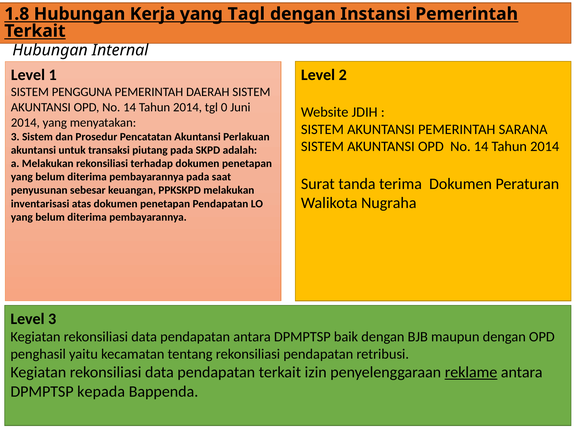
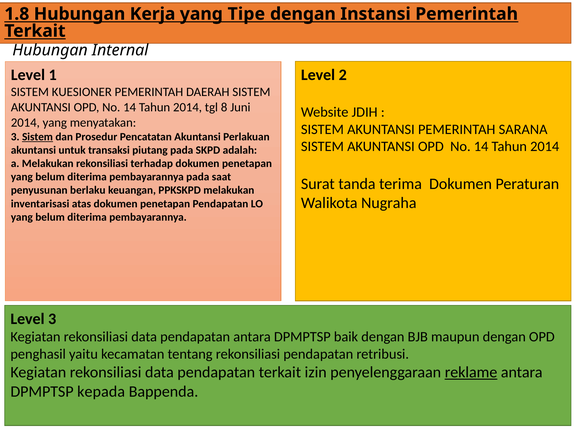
Tagl: Tagl -> Tipe (246, 14)
PENGGUNA: PENGGUNA -> KUESIONER (82, 92)
0: 0 -> 8 (224, 107)
Sistem underline: none -> present (37, 137)
sebesar: sebesar -> berlaku (88, 191)
